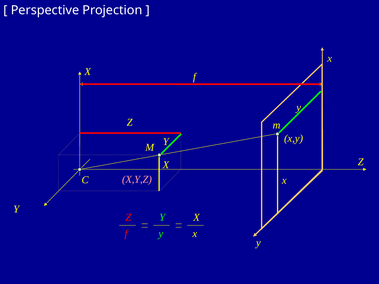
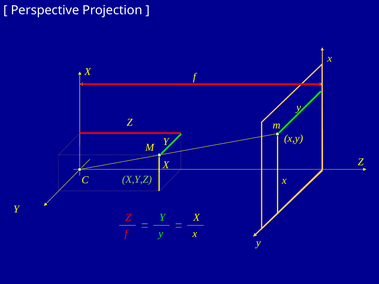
X,Y,Z colour: pink -> light green (137, 180)
